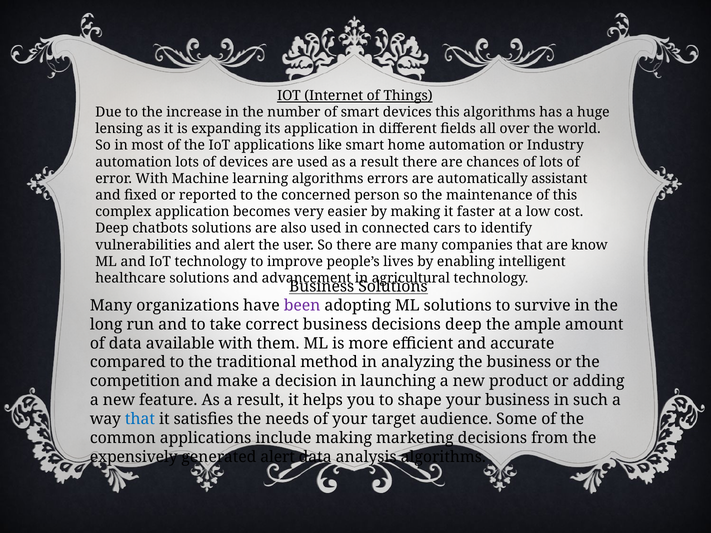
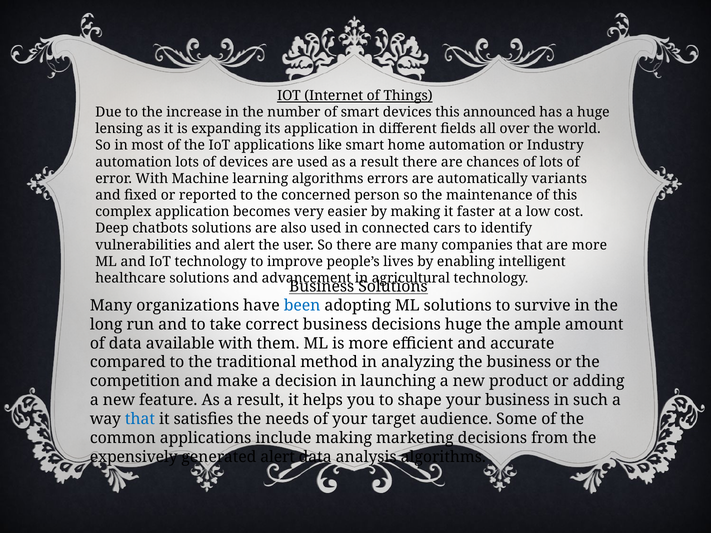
this algorithms: algorithms -> announced (500, 112)
assistant: assistant -> variants (559, 179)
are know: know -> more (589, 245)
been colour: purple -> blue (302, 306)
decisions deep: deep -> huge (463, 325)
